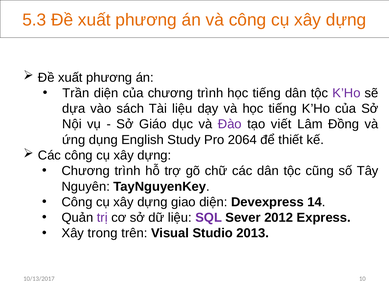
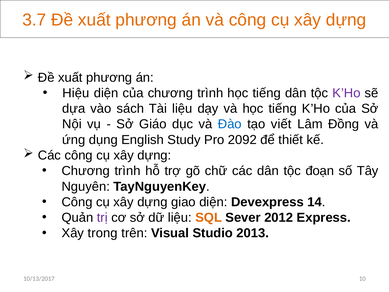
5.3: 5.3 -> 3.7 (34, 20)
Trần: Trần -> Hiệu (76, 93)
Đào colour: purple -> blue (230, 124)
2064: 2064 -> 2092 (242, 140)
cũng: cũng -> đoạn (320, 171)
SQL colour: purple -> orange (209, 217)
